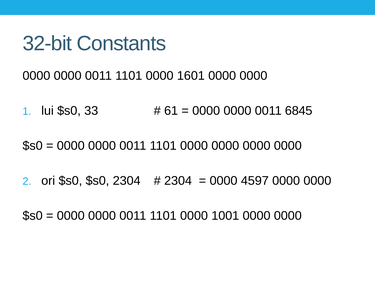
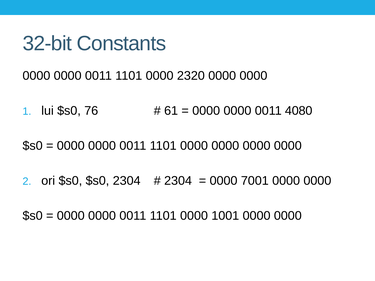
1601: 1601 -> 2320 (191, 76)
33: 33 -> 76 (91, 111)
6845: 6845 -> 4080 (299, 111)
4597: 4597 -> 7001 (255, 181)
